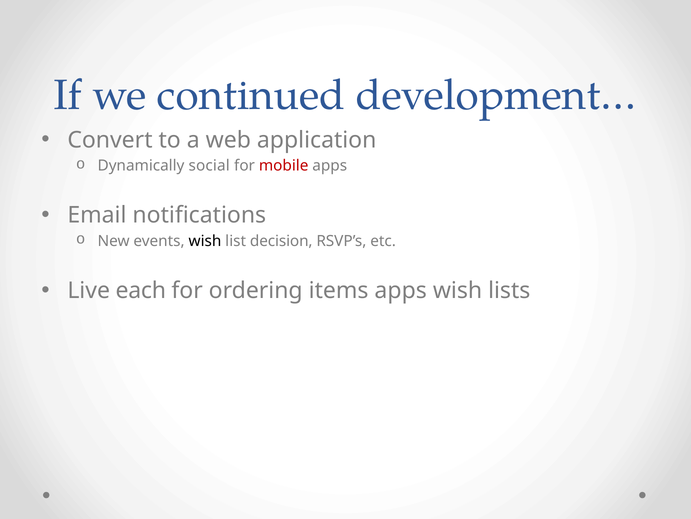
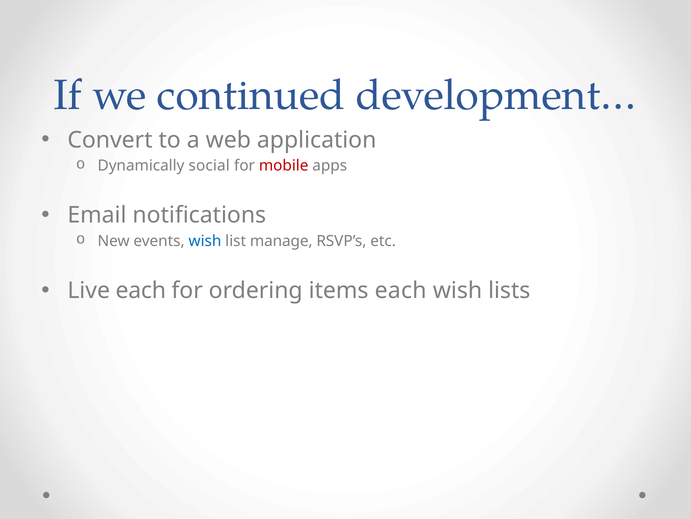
wish colour: black -> blue (205, 241)
decision: decision -> manage (281, 241)
items apps: apps -> each (401, 290)
